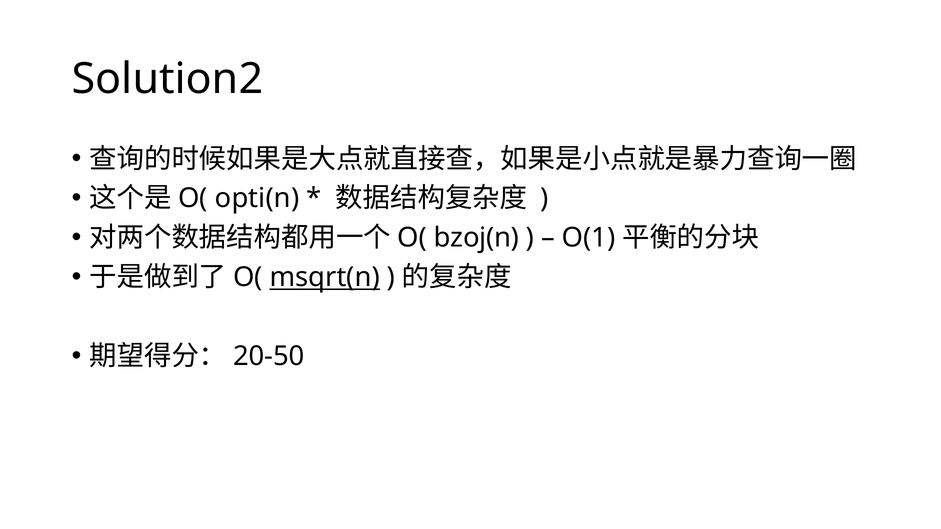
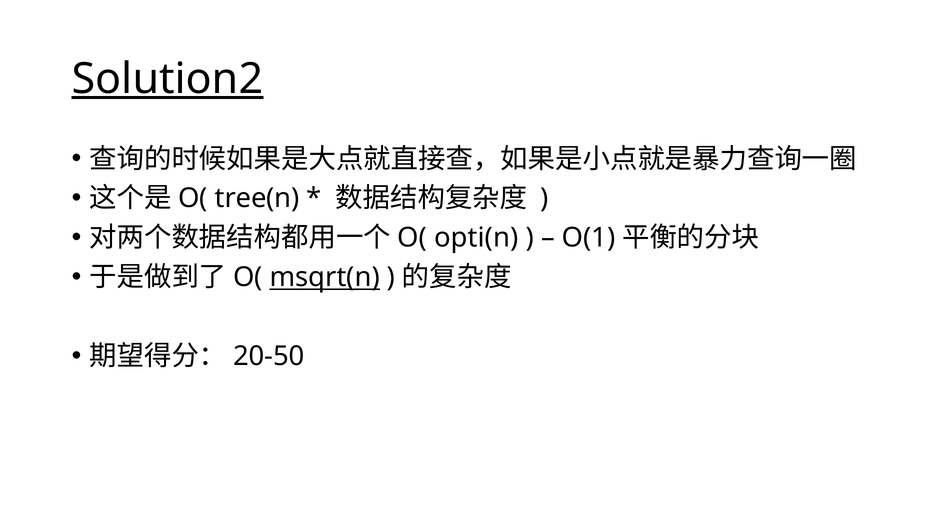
Solution2 underline: none -> present (168, 79)
opti(n: opti(n -> tree(n (257, 199)
bzoj(n: bzoj(n -> opti(n (476, 238)
